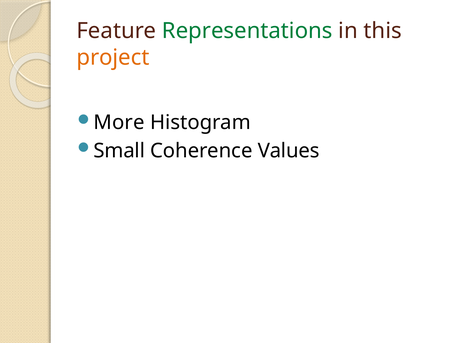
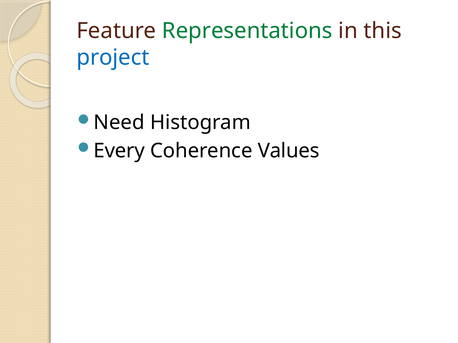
project colour: orange -> blue (113, 58)
More: More -> Need (119, 123)
Small: Small -> Every (119, 151)
